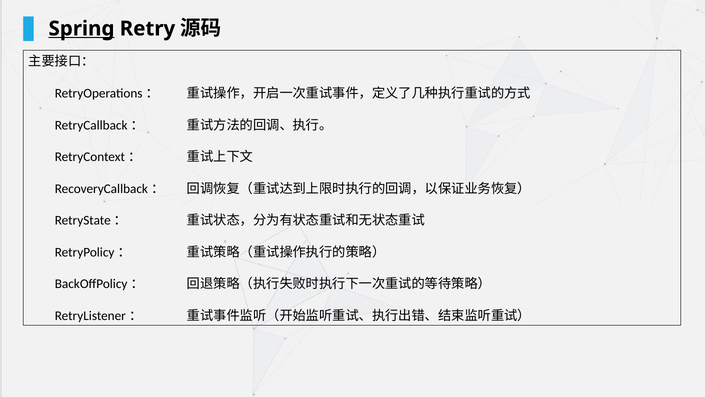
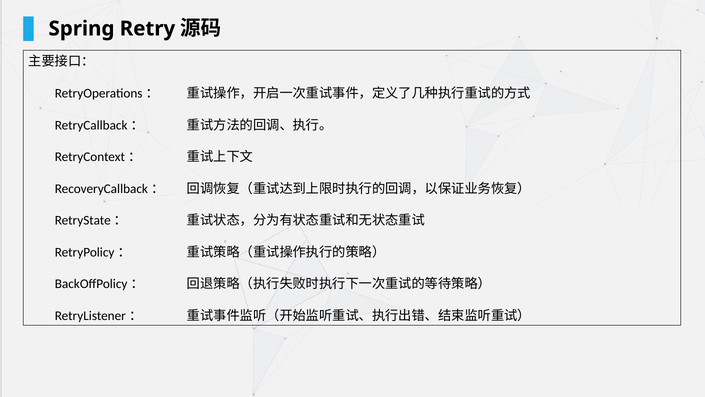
Spring underline: present -> none (81, 29)
